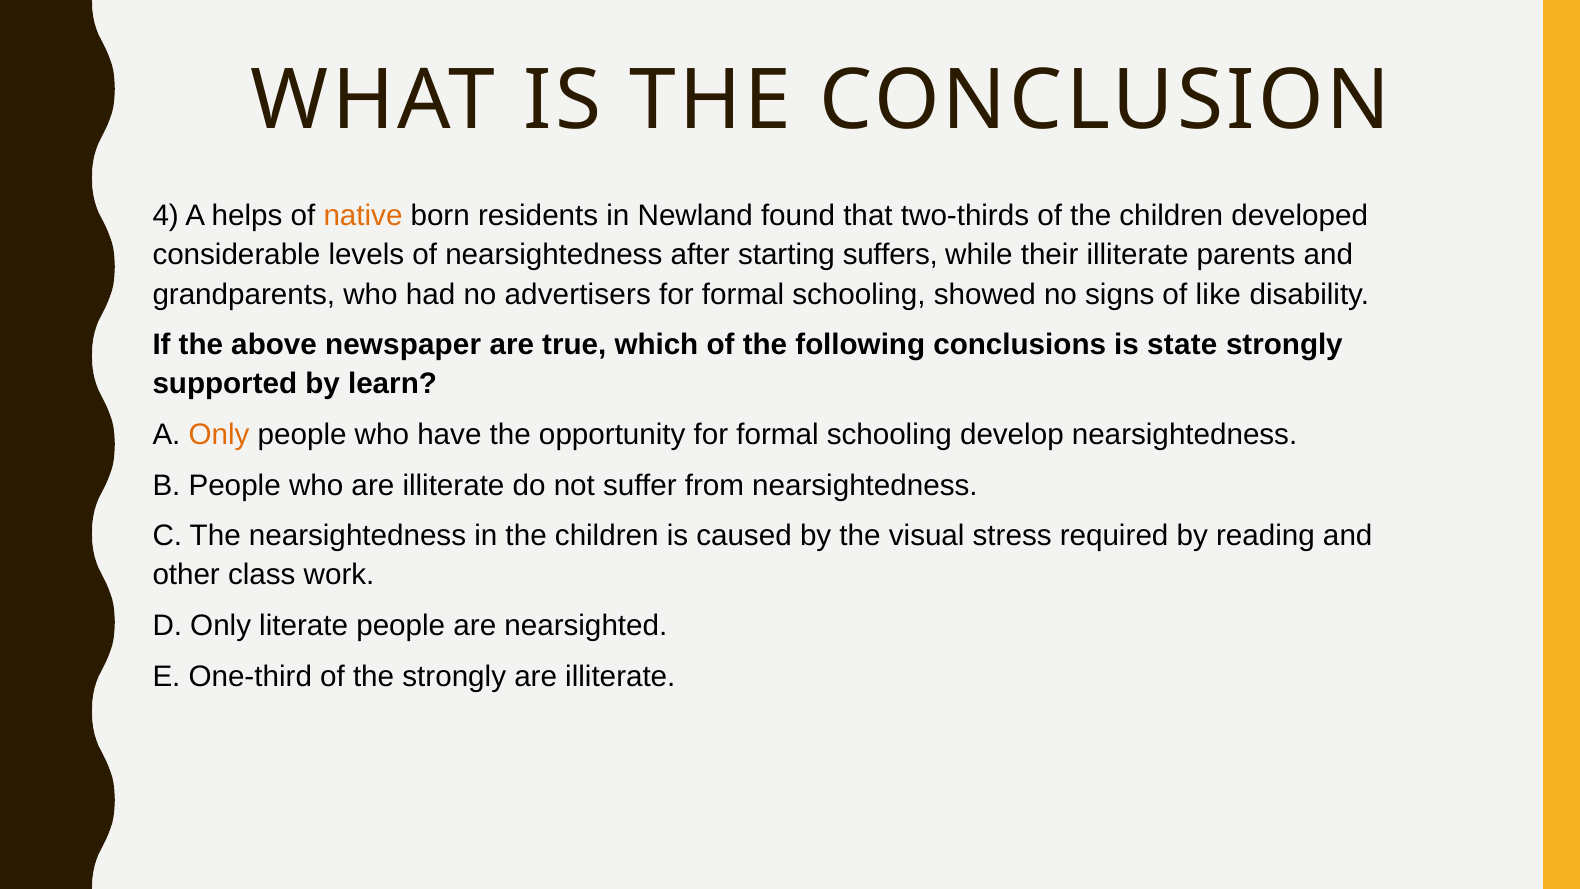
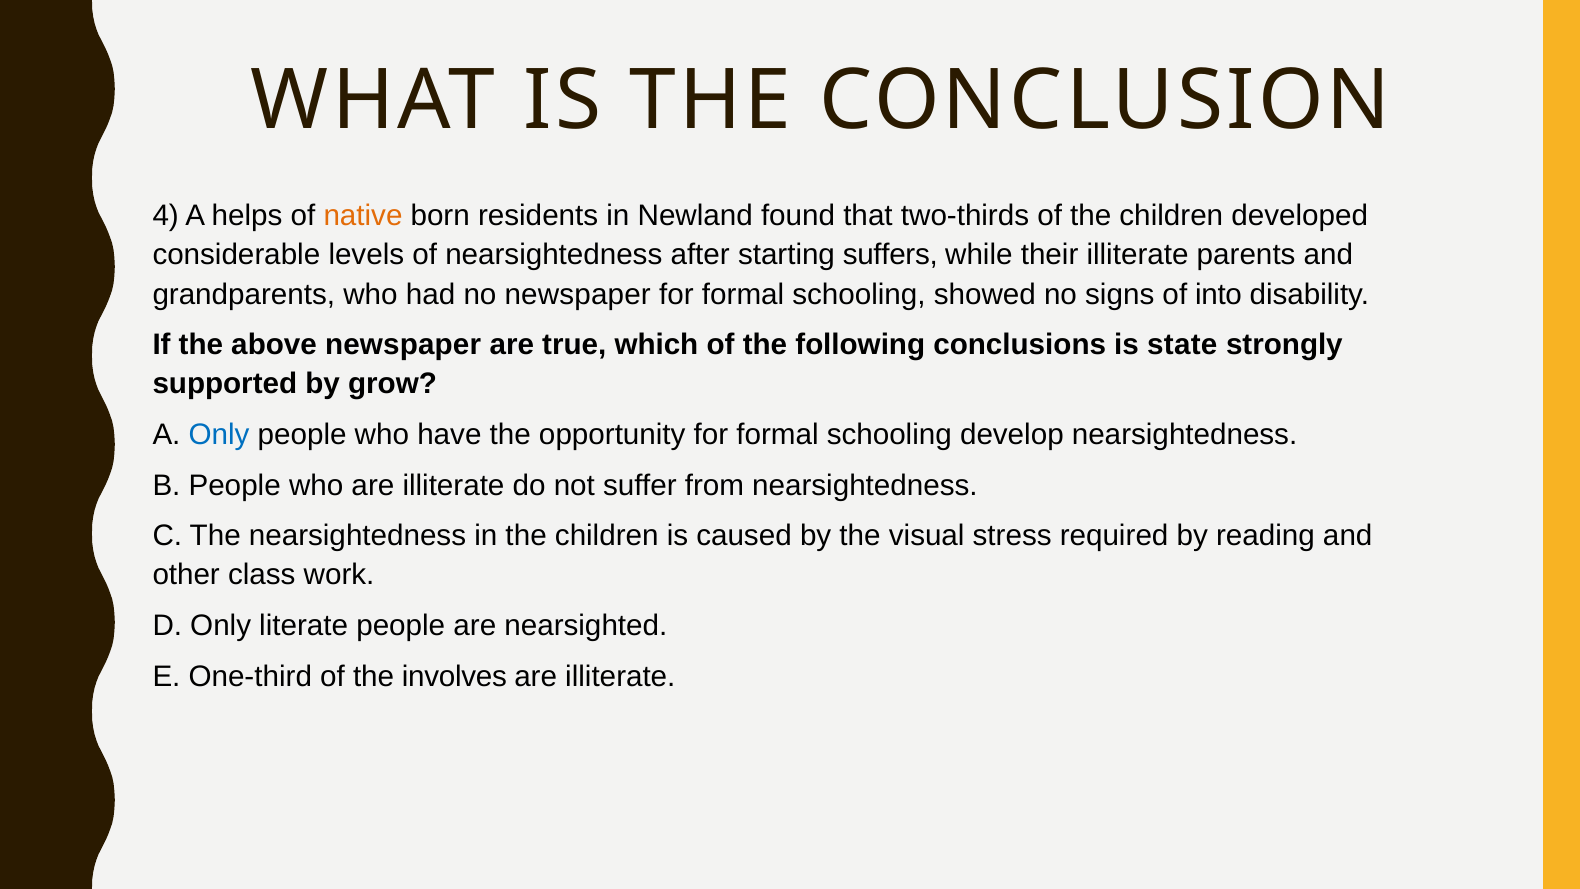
no advertisers: advertisers -> newspaper (578, 294)
like: like -> into (1218, 294)
learn: learn -> grow (392, 384)
Only colour: orange -> blue (219, 435)
the strongly: strongly -> involves (454, 676)
